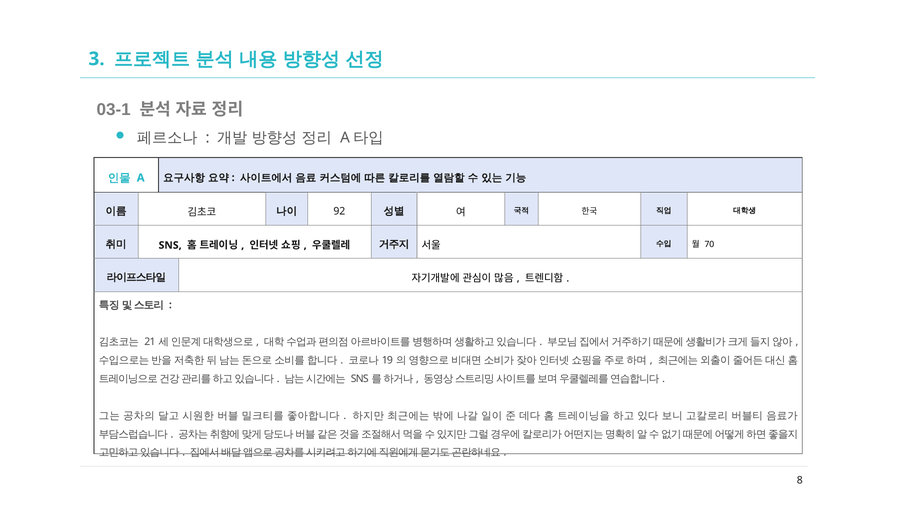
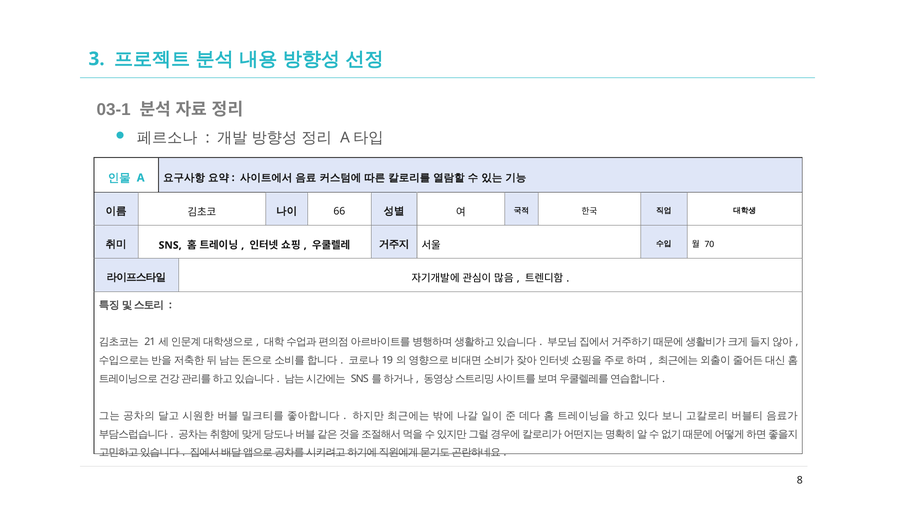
92: 92 -> 66 (339, 211)
